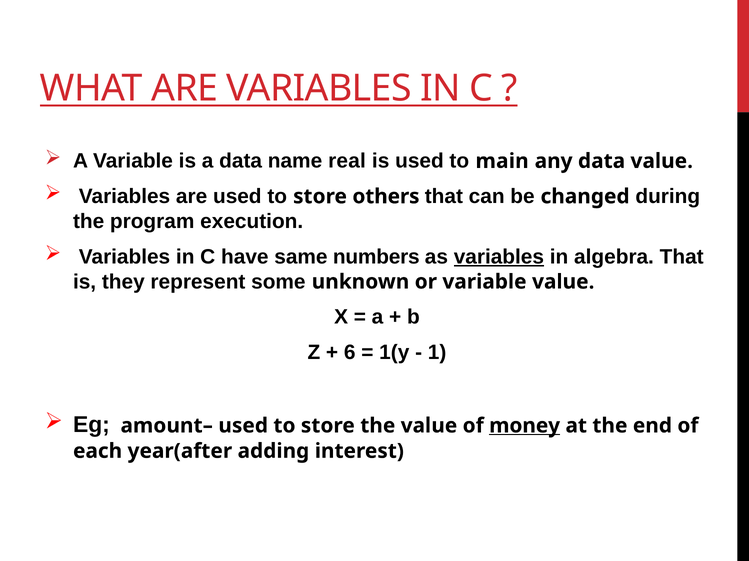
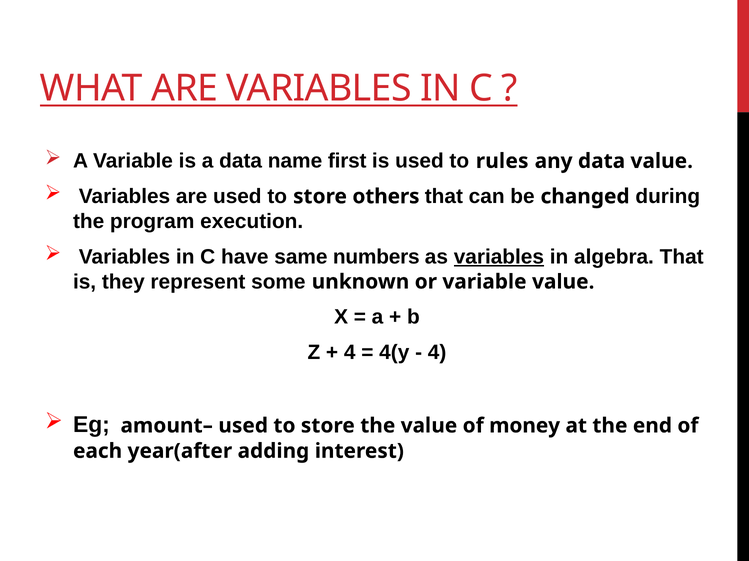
real: real -> first (347, 161)
main: main -> rules (502, 161)
6: 6 -> 4 (350, 353)
1(y: 1(y -> 4(y (394, 353)
1: 1 -> 4 (437, 353)
money underline: present -> none (525, 426)
